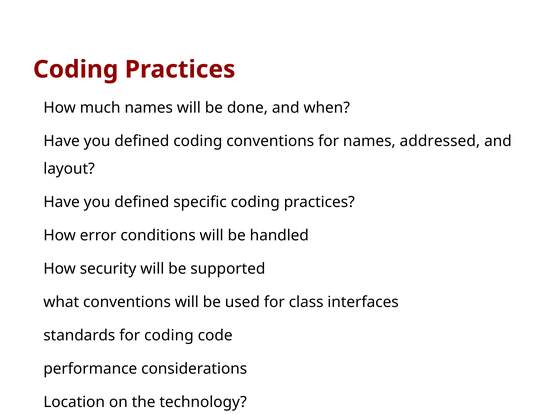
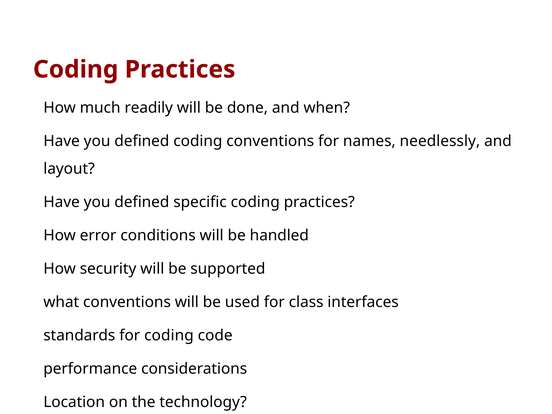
much names: names -> readily (149, 108)
addressed: addressed -> needlessly (440, 141)
